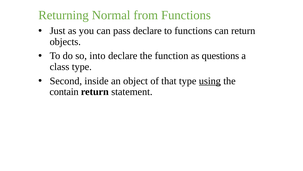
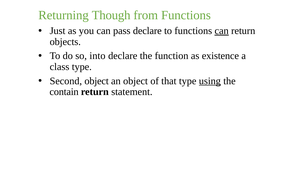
Normal: Normal -> Though (111, 15)
can underline: none -> present (222, 31)
questions: questions -> existence (220, 56)
Second inside: inside -> object (97, 81)
